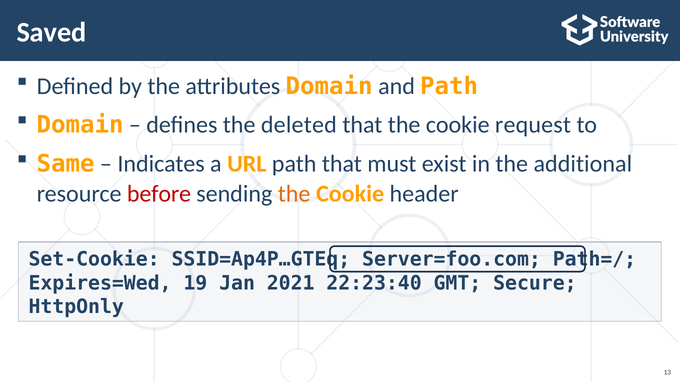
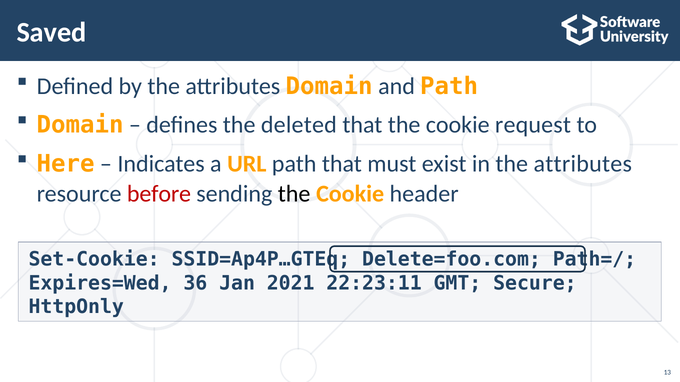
Same: Same -> Here (66, 164)
in the additional: additional -> attributes (583, 164)
the colour: orange -> black (294, 194)
Server=foo.com: Server=foo.com -> Delete=foo.com (451, 260)
19: 19 -> 36 (195, 283)
22:23:40: 22:23:40 -> 22:23:11 (374, 283)
